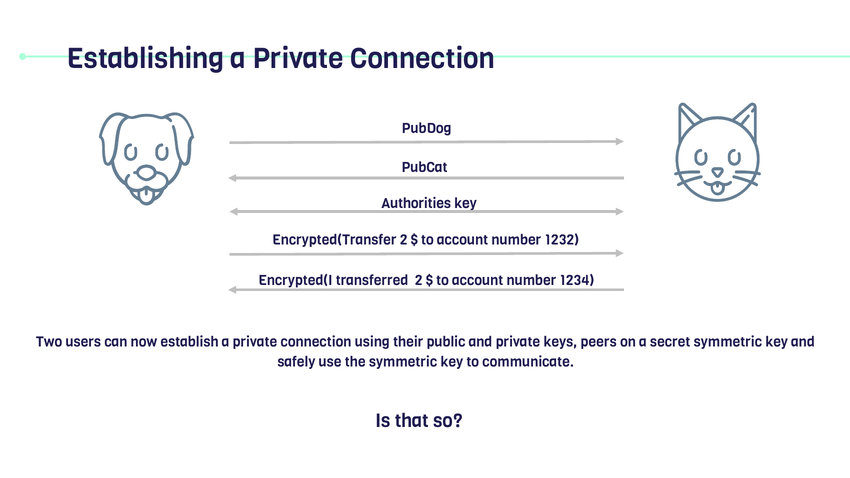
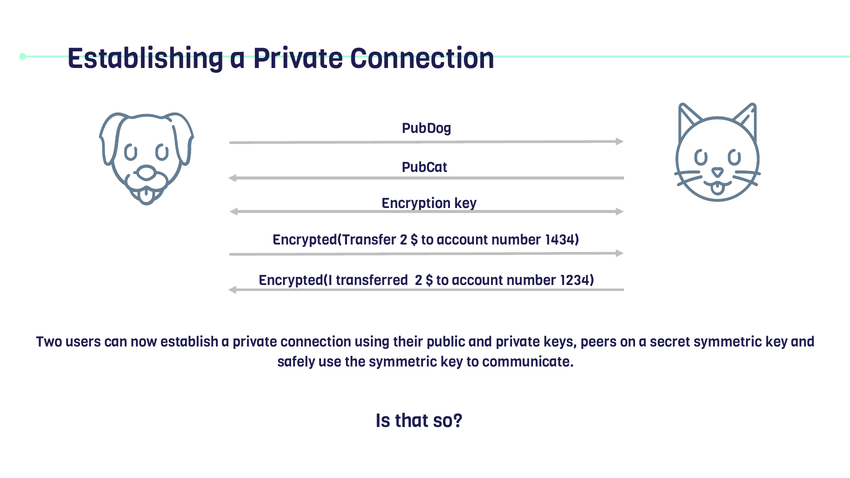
Authorities: Authorities -> Encryption (416, 204)
1232: 1232 -> 1434 (562, 240)
